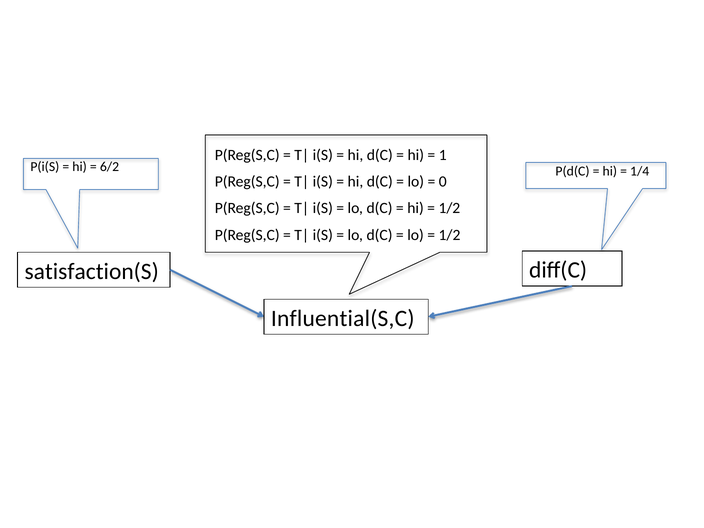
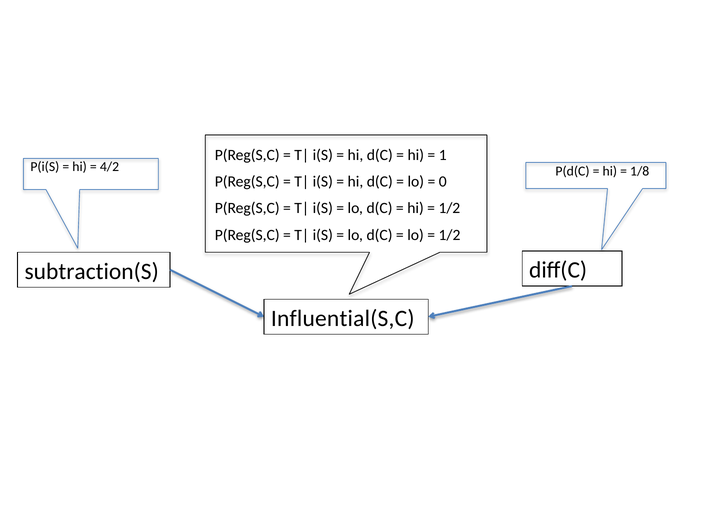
6/2: 6/2 -> 4/2 (109, 167)
1/4: 1/4 -> 1/8 (640, 171)
satisfaction(S: satisfaction(S -> subtraction(S (92, 271)
